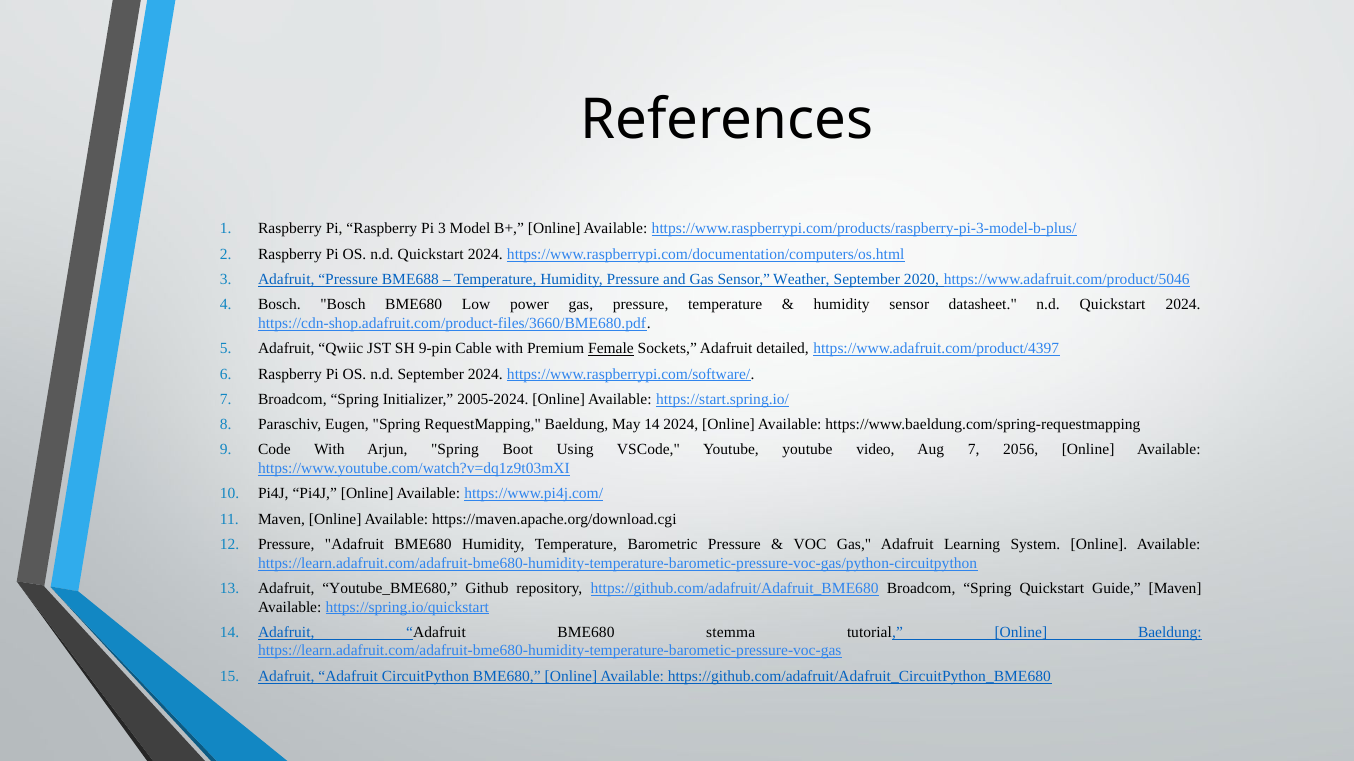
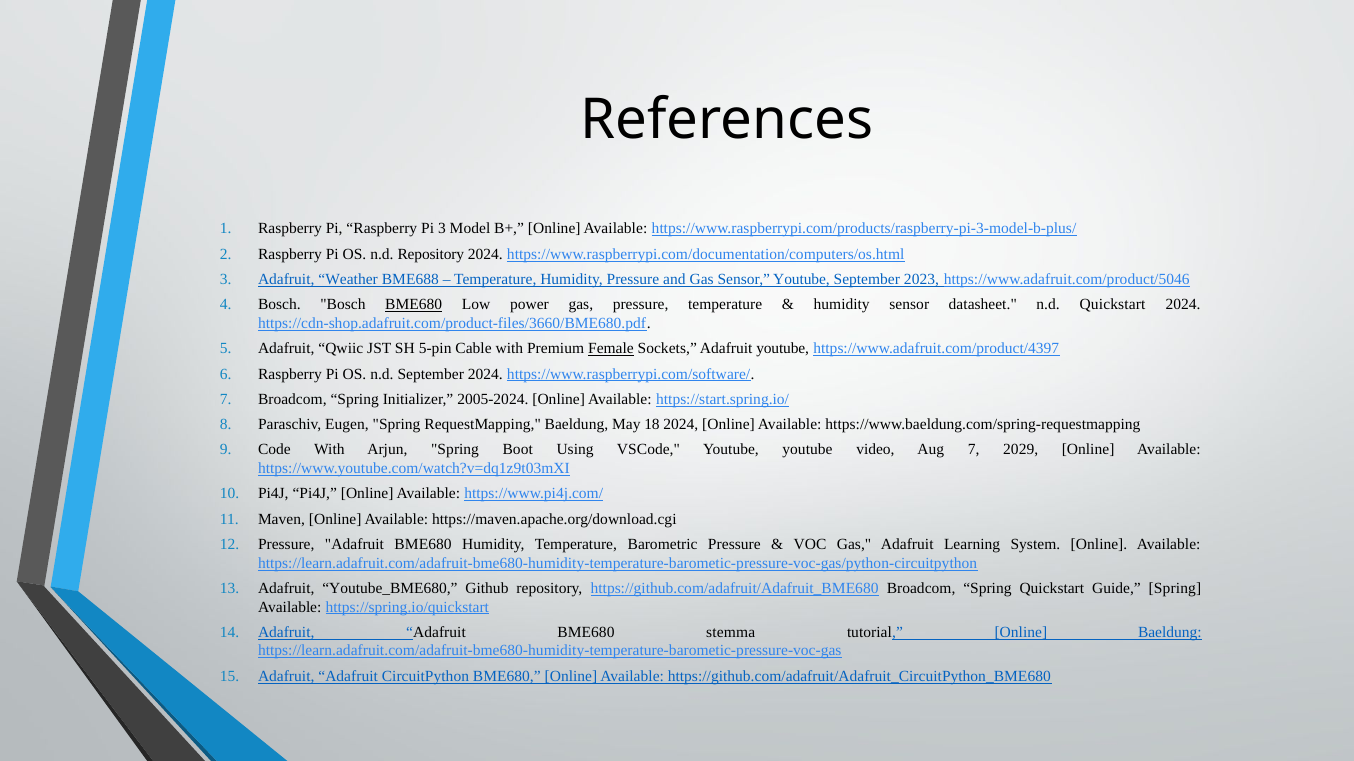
OS n.d Quickstart: Quickstart -> Repository (431, 254)
Adafruit Pressure: Pressure -> Weather (348, 280)
Sensor Weather: Weather -> Youtube (801, 280)
2020: 2020 -> 2023 (921, 280)
BME680 underline: none -> present (414, 305)
9-pin: 9-pin -> 5-pin (435, 349)
Adafruit detailed: detailed -> youtube (783, 349)
May 14: 14 -> 18 (652, 425)
2056: 2056 -> 2029 (1021, 450)
Guide Maven: Maven -> Spring (1175, 589)
